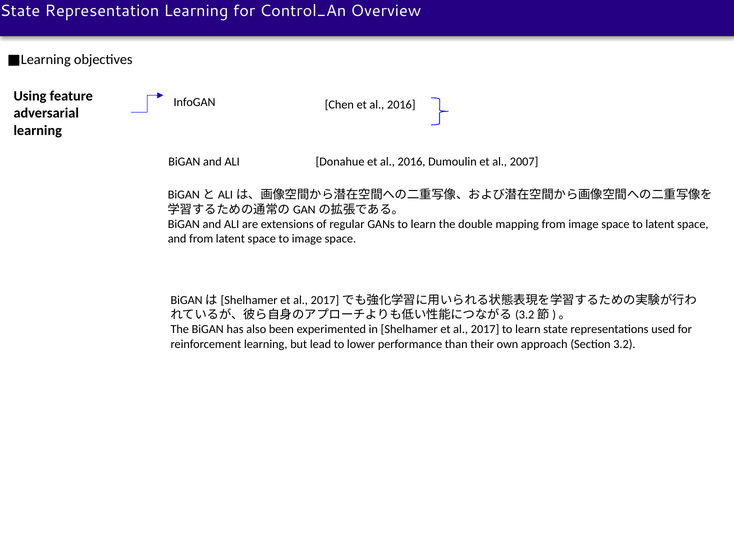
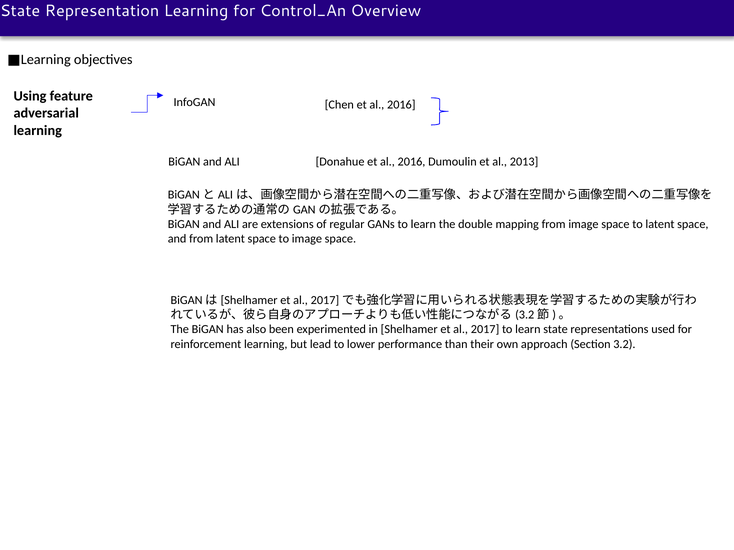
2007: 2007 -> 2013 (524, 162)
